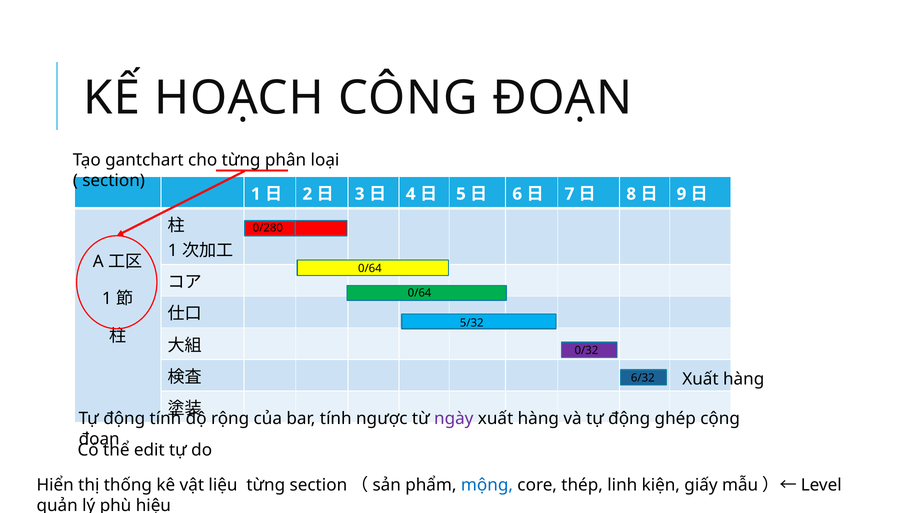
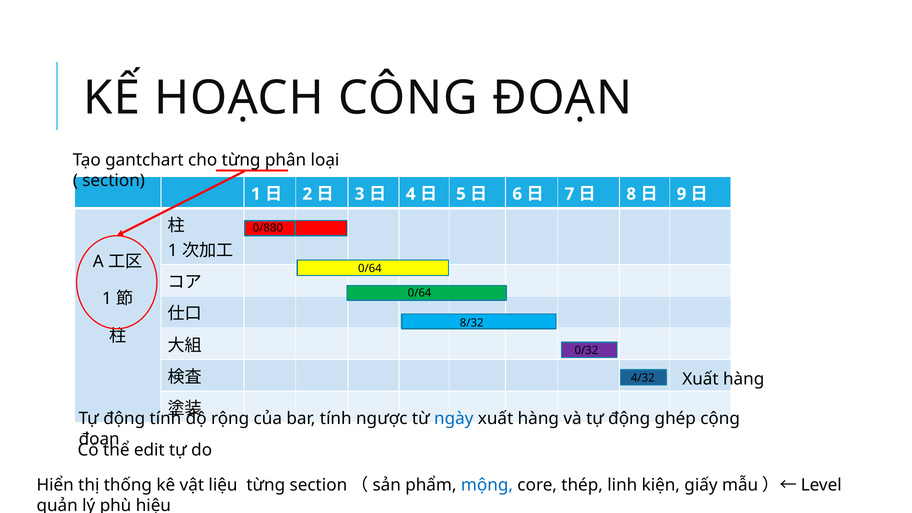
0/280: 0/280 -> 0/880 (268, 228)
5/32: 5/32 -> 8/32 (472, 323)
6/32: 6/32 -> 4/32 (643, 378)
ngày colour: purple -> blue (454, 419)
